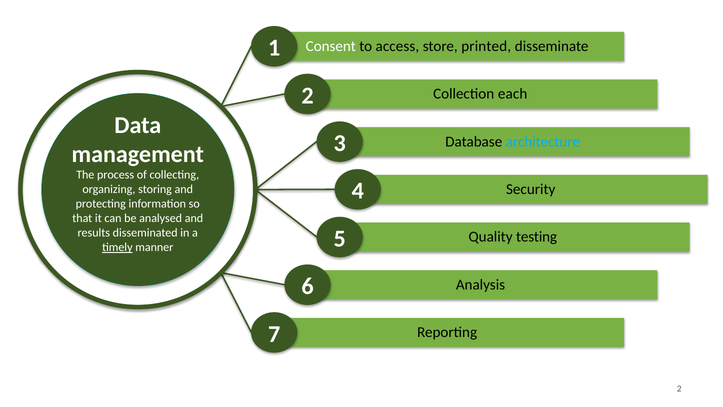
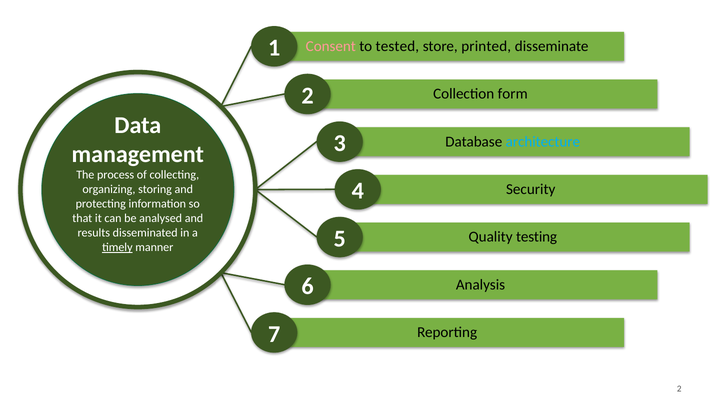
Consent colour: white -> pink (331, 46)
access: access -> tested (397, 46)
each: each -> form (513, 94)
